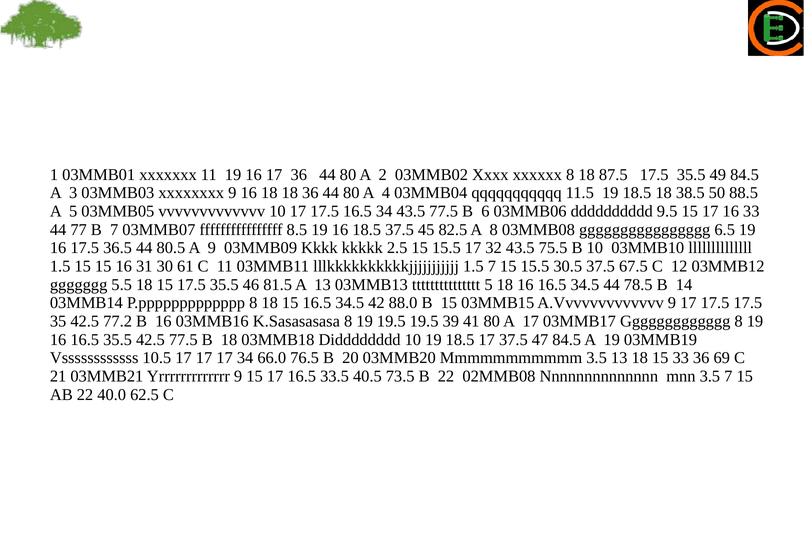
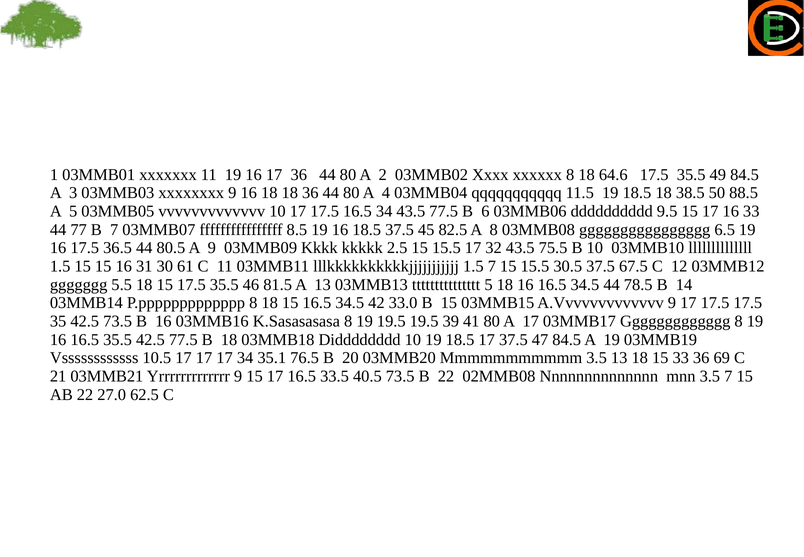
87.5: 87.5 -> 64.6 (613, 175)
88.0: 88.0 -> 33.0 (403, 303)
42.5 77.2: 77.2 -> 73.5 (118, 321)
66.0: 66.0 -> 35.1 (272, 358)
40.0: 40.0 -> 27.0 (112, 394)
